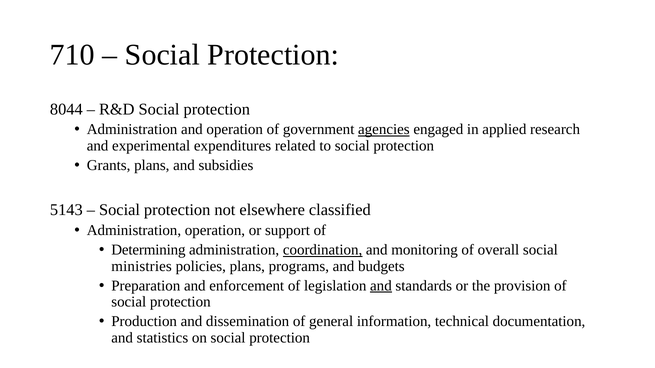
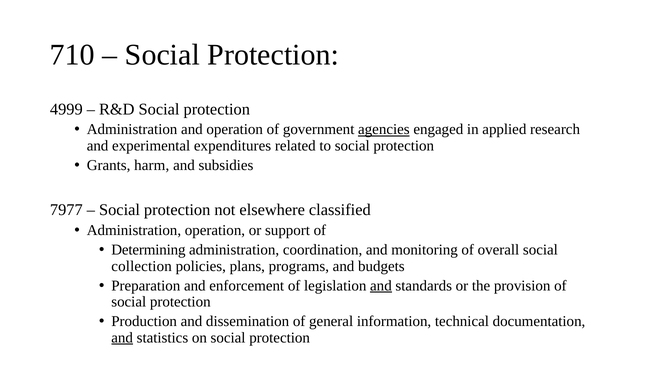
8044: 8044 -> 4999 (66, 109)
Grants plans: plans -> harm (152, 165)
5143: 5143 -> 7977 (66, 210)
coordination underline: present -> none (323, 250)
ministries: ministries -> collection (142, 266)
and underline: none -> present (122, 338)
